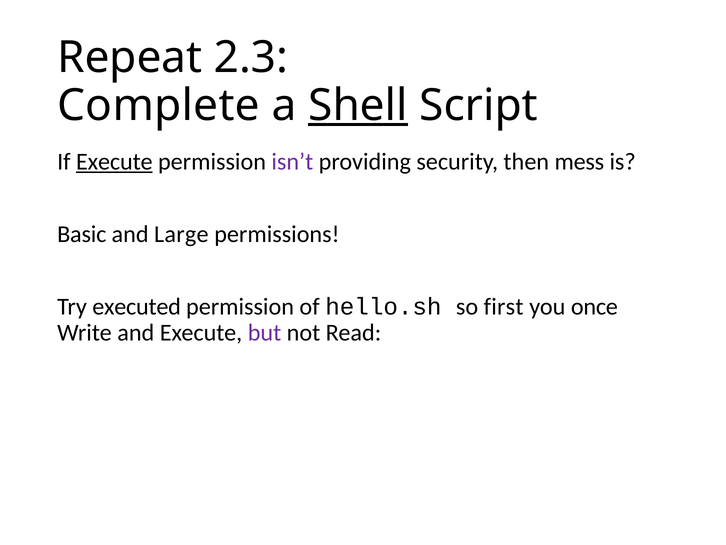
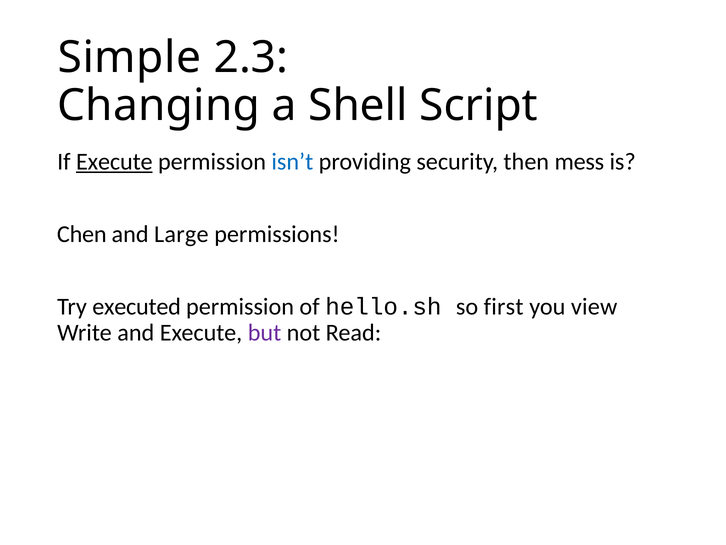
Repeat: Repeat -> Simple (129, 57)
Complete: Complete -> Changing (159, 105)
Shell underline: present -> none (358, 105)
isn’t colour: purple -> blue (292, 162)
Basic: Basic -> Chen (82, 234)
once: once -> view (594, 306)
